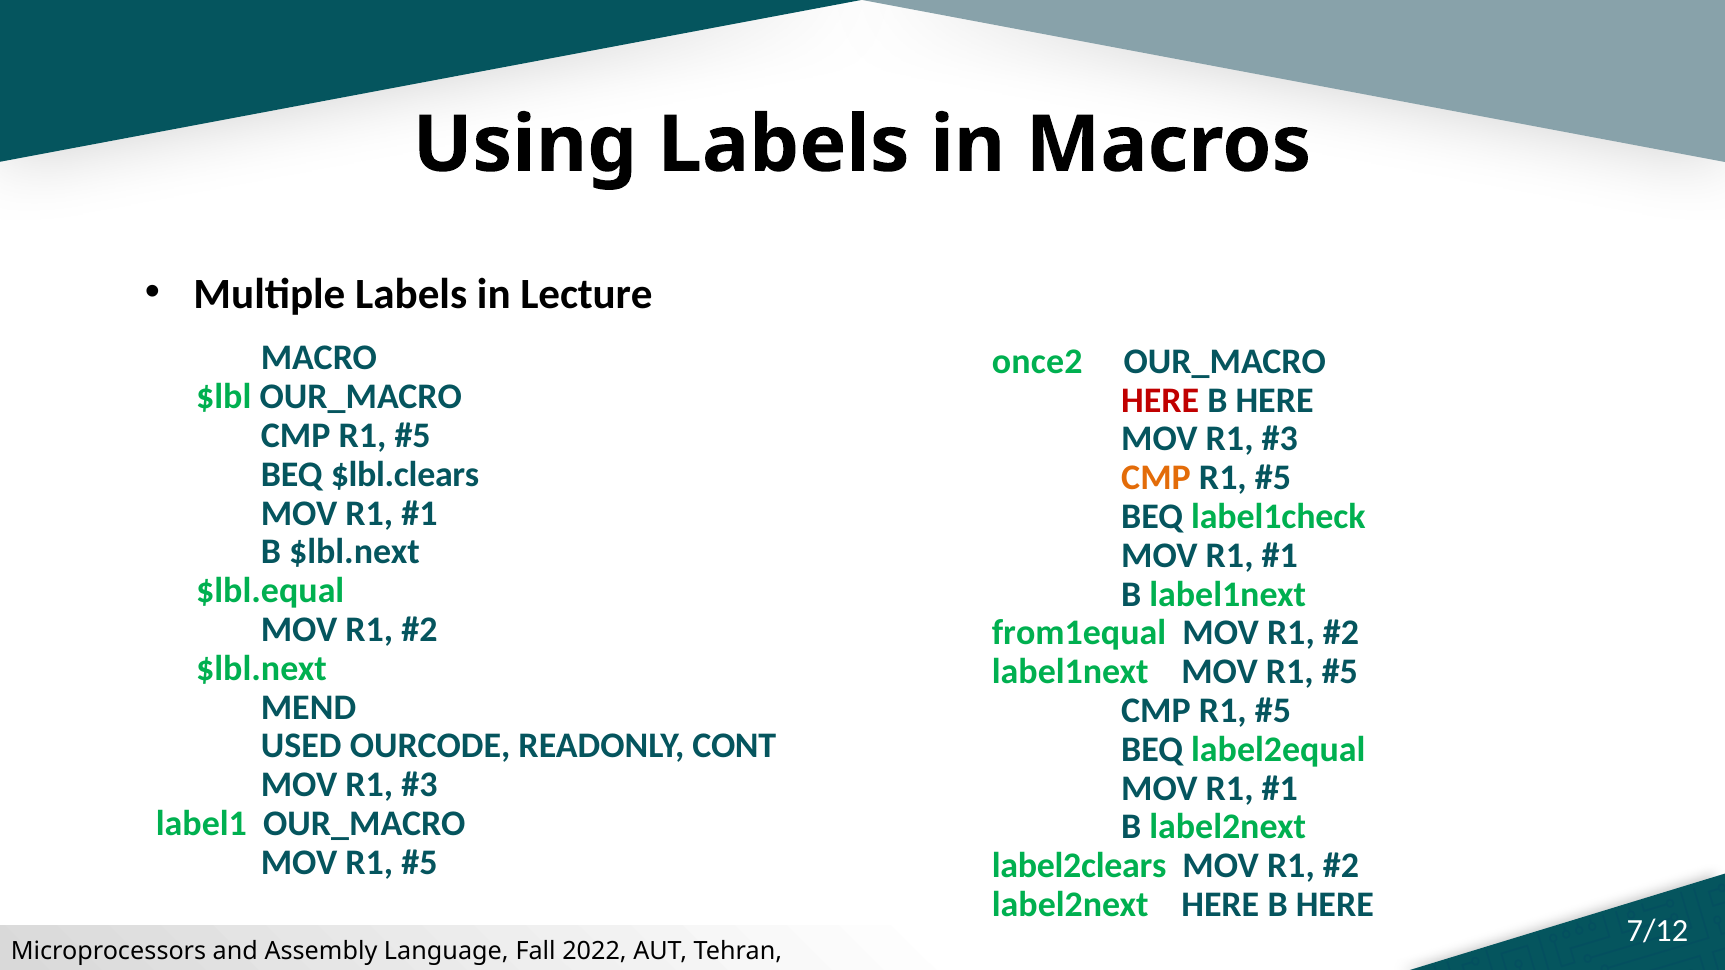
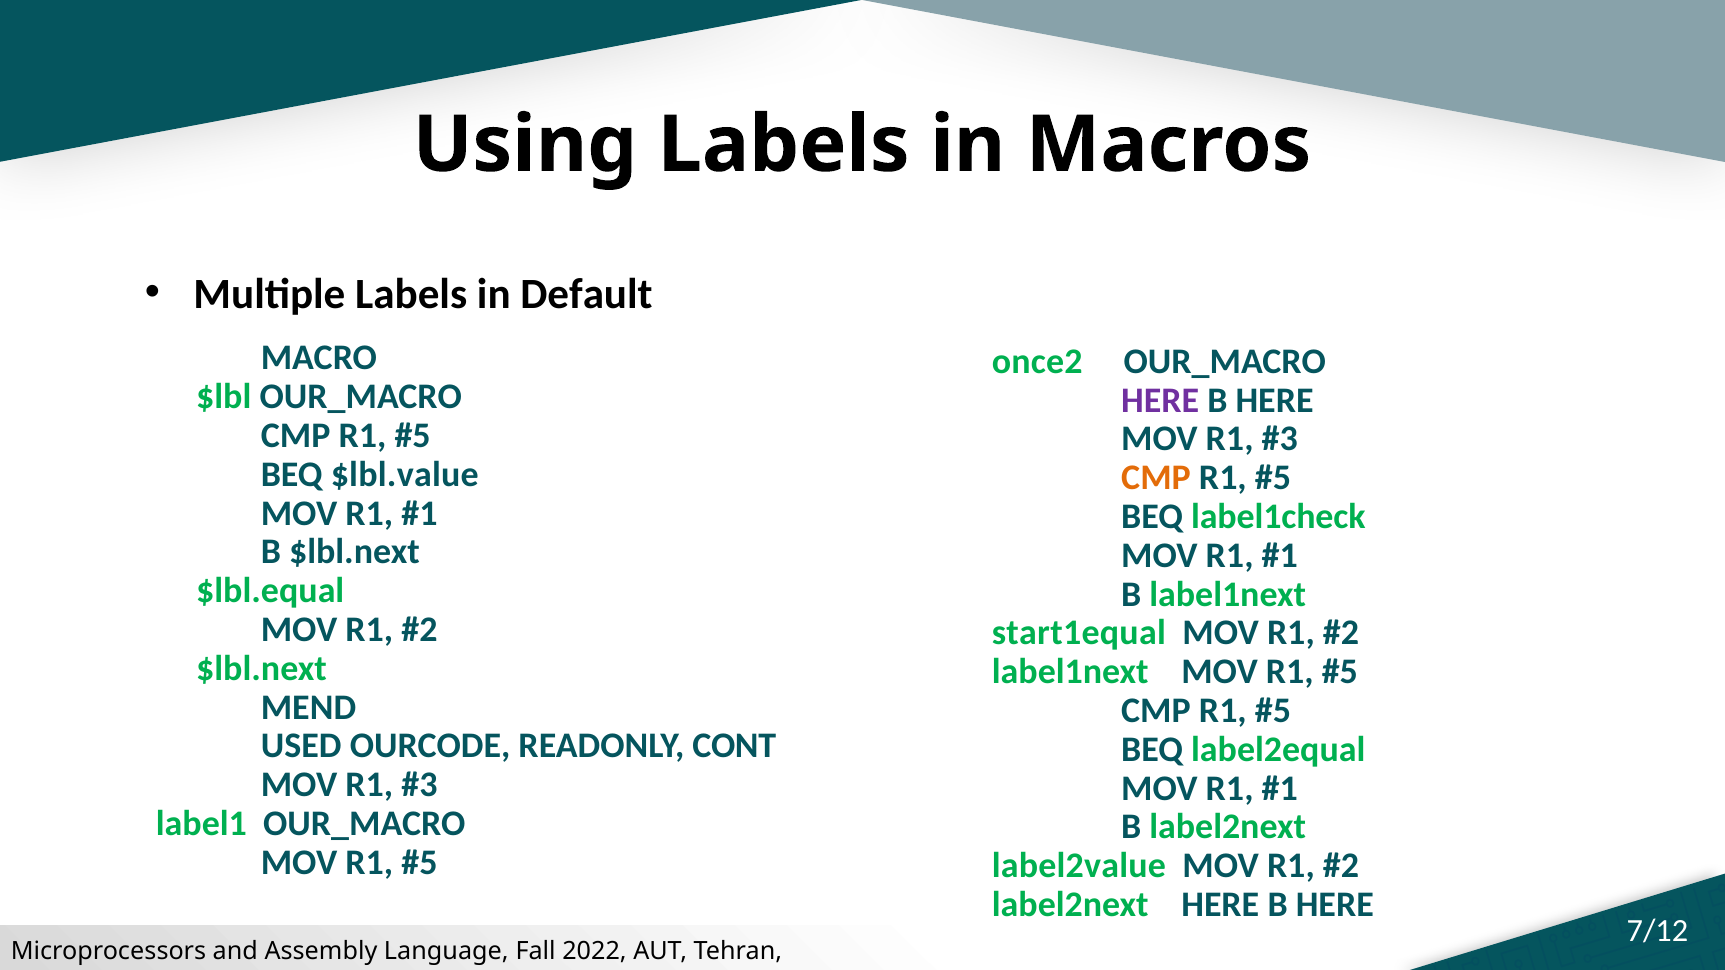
Lecture: Lecture -> Default (586, 294)
HERE colour: red -> purple (1160, 400)
$lbl.clears: $lbl.clears -> $lbl.value (405, 475)
from1equal: from1equal -> start1equal (1079, 633)
label2clears: label2clears -> label2value (1079, 866)
